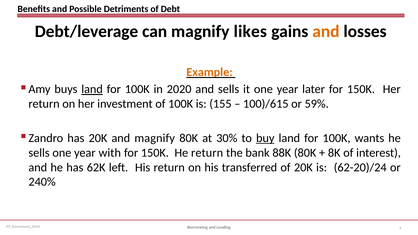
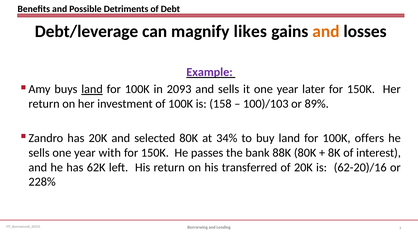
Example colour: orange -> purple (210, 72)
2020: 2020 -> 2093 (179, 89)
155: 155 -> 158 (220, 104)
100)/615: 100)/615 -> 100)/103 (266, 104)
59%: 59% -> 89% (317, 104)
and magnify: magnify -> selected (155, 138)
30%: 30% -> 34% (227, 138)
buy underline: present -> none (265, 138)
wants: wants -> offers (369, 138)
He return: return -> passes (207, 153)
62-20)/24: 62-20)/24 -> 62-20)/16 (360, 167)
240%: 240% -> 228% (42, 182)
